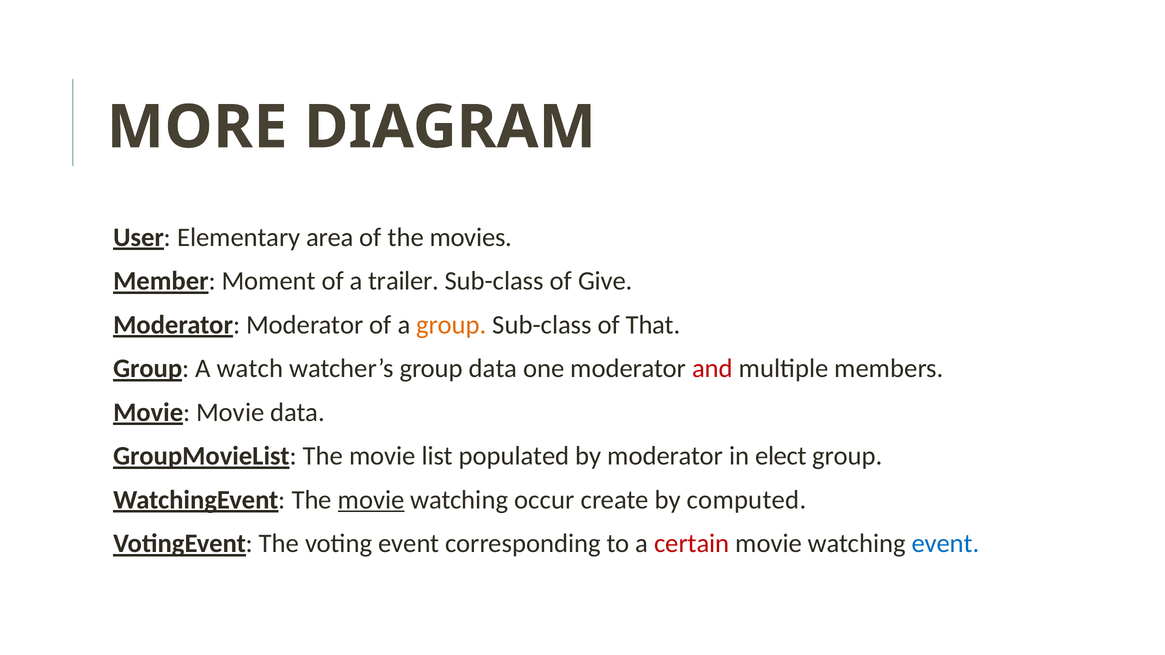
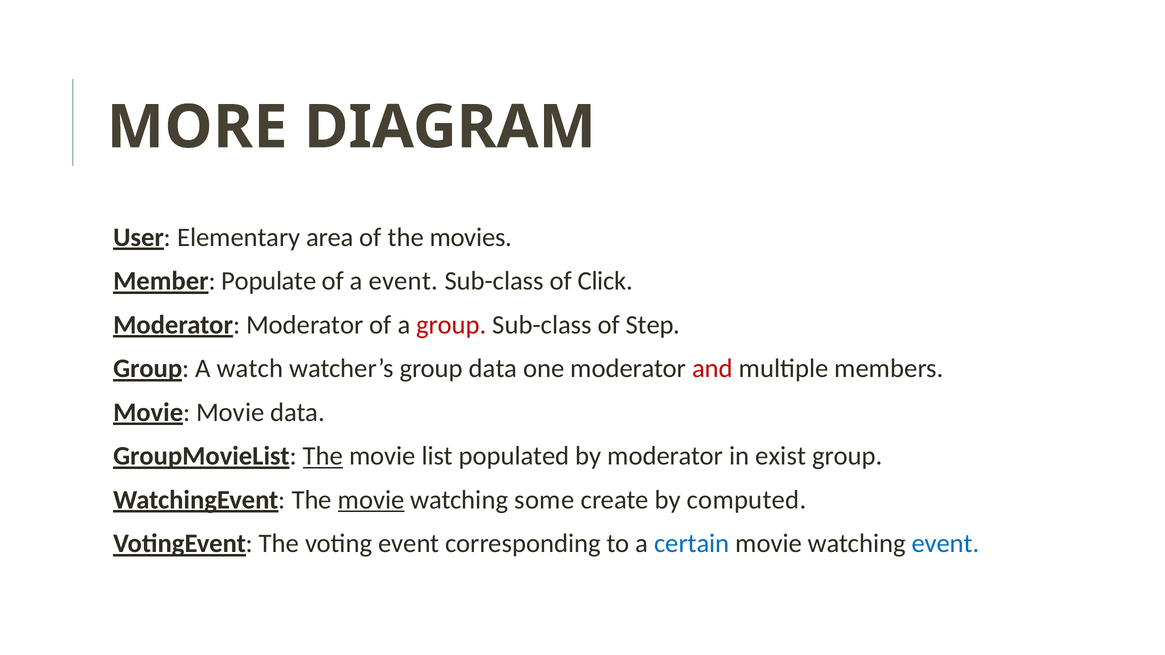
Moment: Moment -> Populate (269, 281)
a trailer: trailer -> event (403, 281)
Give: Give -> Click (605, 281)
group colour: orange -> red (451, 325)
That: That -> Step (653, 325)
The underline: none -> present (323, 456)
elect: elect -> exist (781, 456)
occur: occur -> some (544, 500)
certain colour: red -> blue (692, 544)
